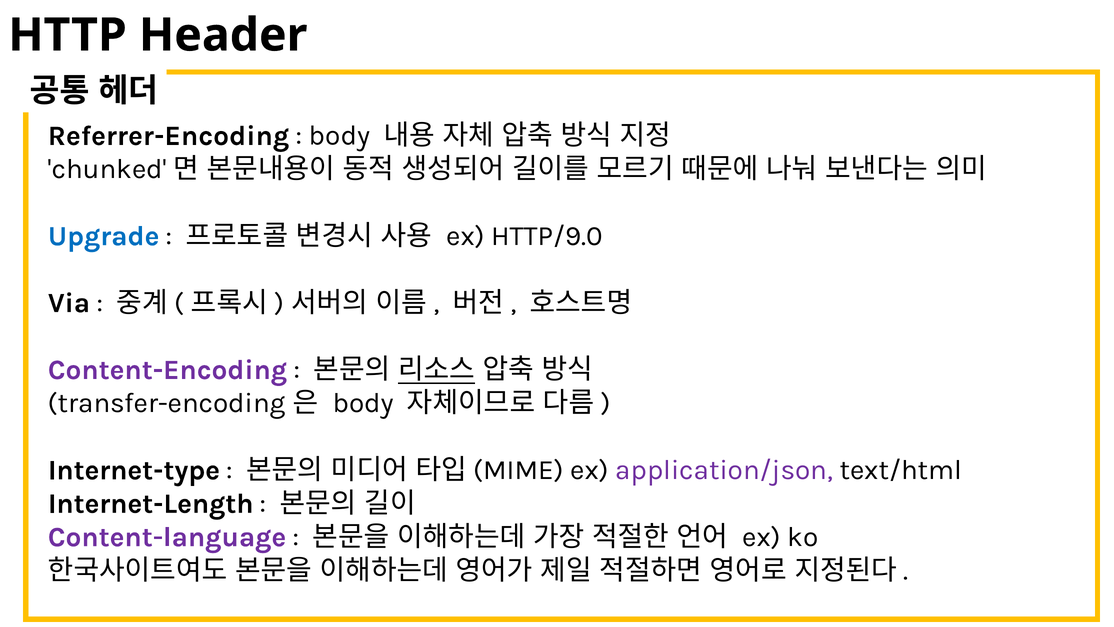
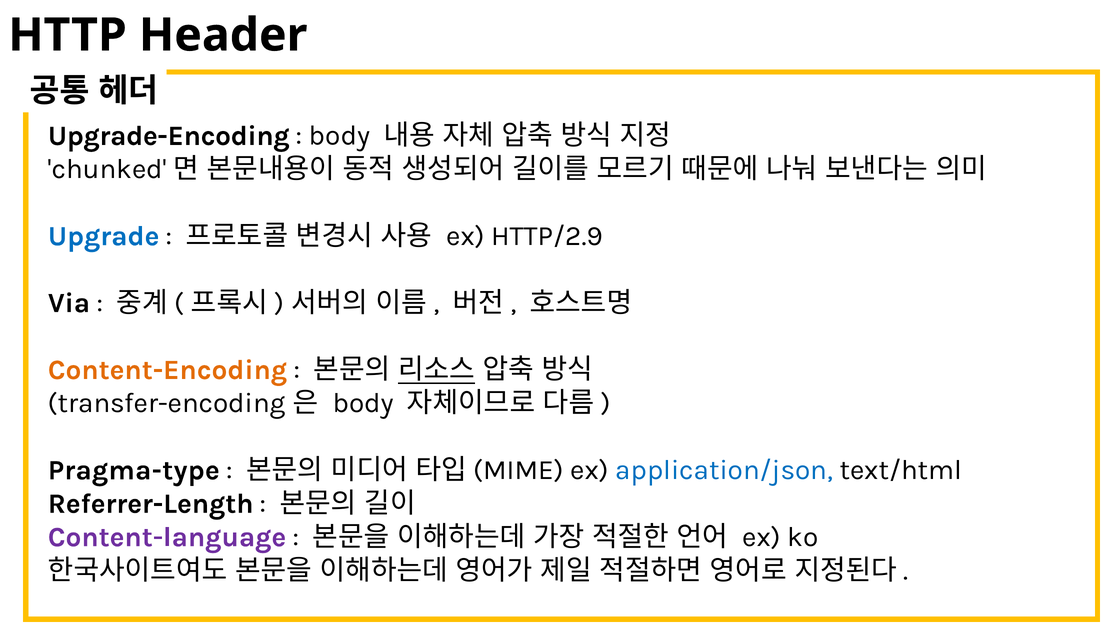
Referrer-Encoding: Referrer-Encoding -> Upgrade-Encoding (169, 136)
HTTP/9.0: HTTP/9.0 -> HTTP/2.9 (547, 236)
Content-Encoding colour: purple -> orange (167, 370)
Internet-type: Internet-type -> Pragma-type (134, 470)
application/json colour: purple -> blue (724, 470)
Internet-Length: Internet-Length -> Referrer-Length (151, 503)
